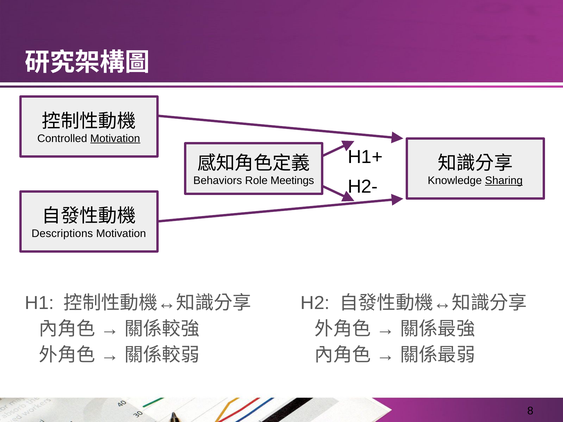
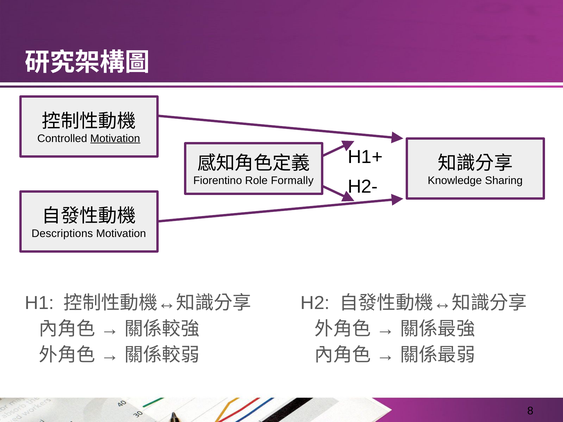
Behaviors: Behaviors -> Fiorentino (218, 181)
Meetings: Meetings -> Formally (292, 181)
Sharing underline: present -> none (504, 181)
